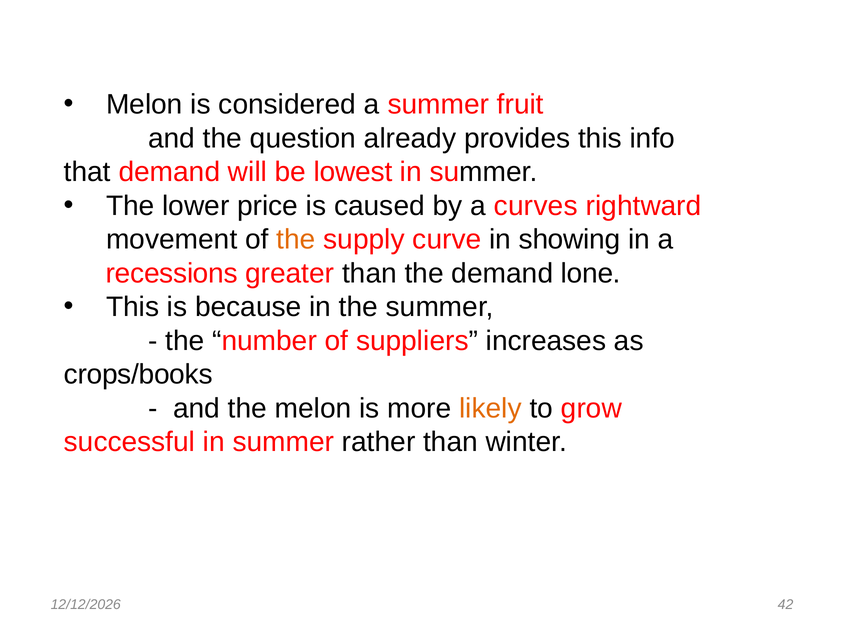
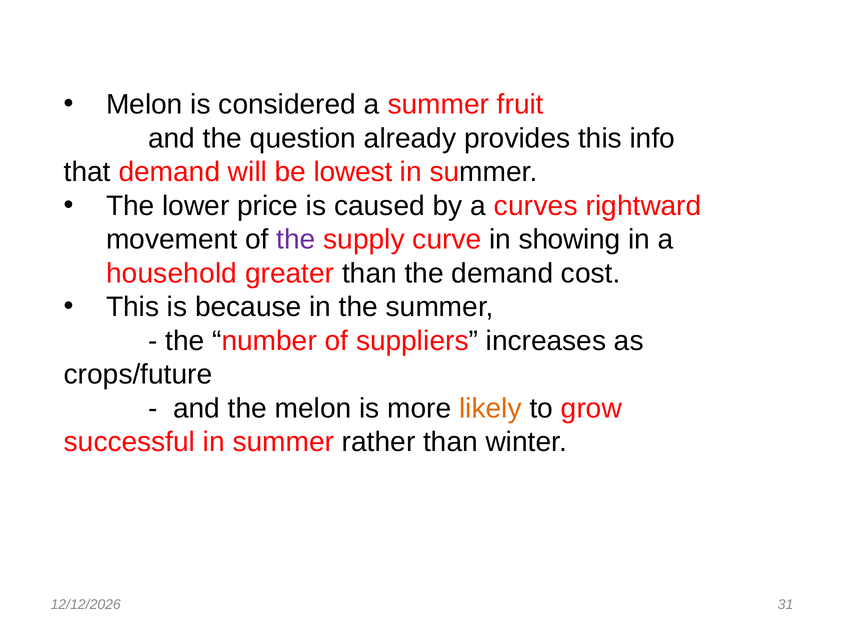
the colour: orange -> purple (296, 240)
recessions: recessions -> household (172, 273)
lone: lone -> cost (591, 273)
crops/books: crops/books -> crops/future (138, 375)
42: 42 -> 31 (786, 605)
